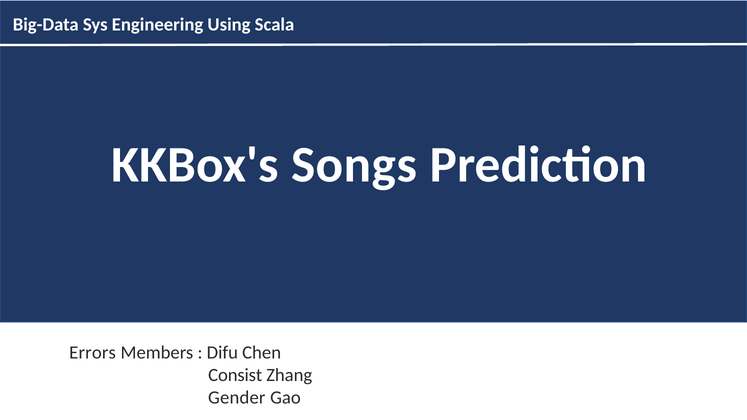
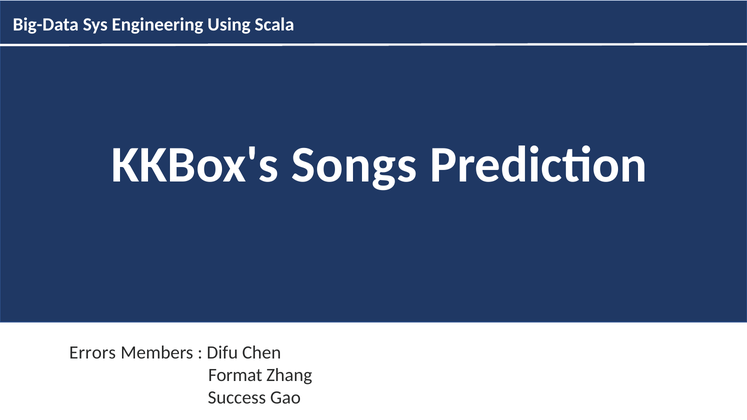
Consist: Consist -> Format (235, 375)
Gender: Gender -> Success (237, 398)
